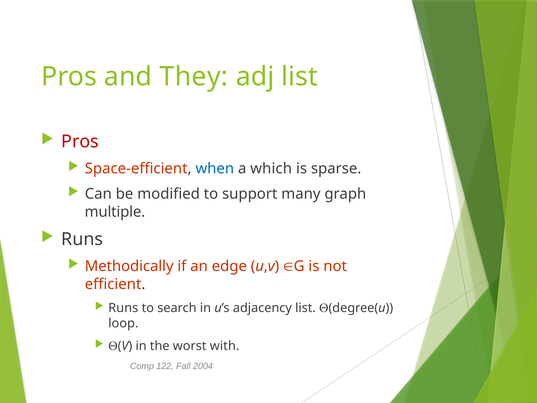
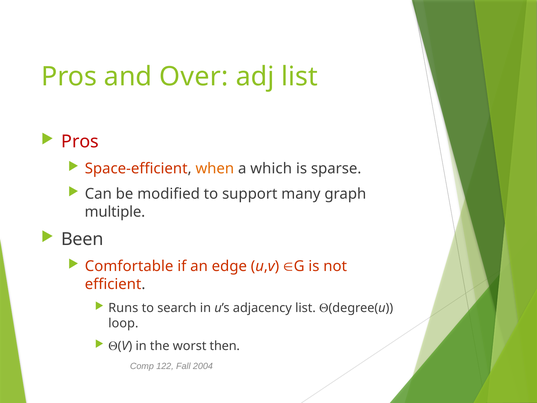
They: They -> Over (194, 76)
when colour: blue -> orange (215, 169)
Runs: Runs -> Been (82, 239)
Methodically: Methodically -> Comfortable (129, 266)
with: with -> then (225, 346)
